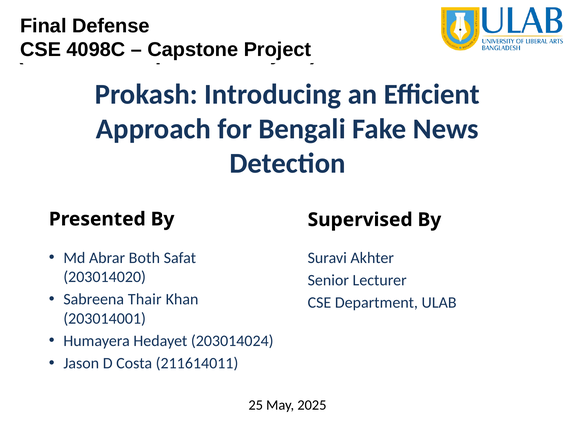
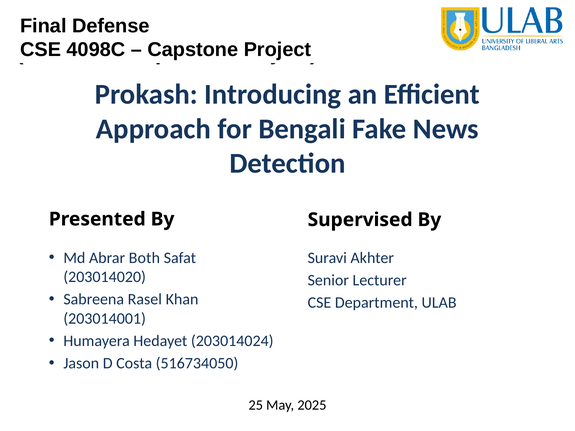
Thair: Thair -> Rasel (145, 300)
211614011: 211614011 -> 516734050 (197, 364)
